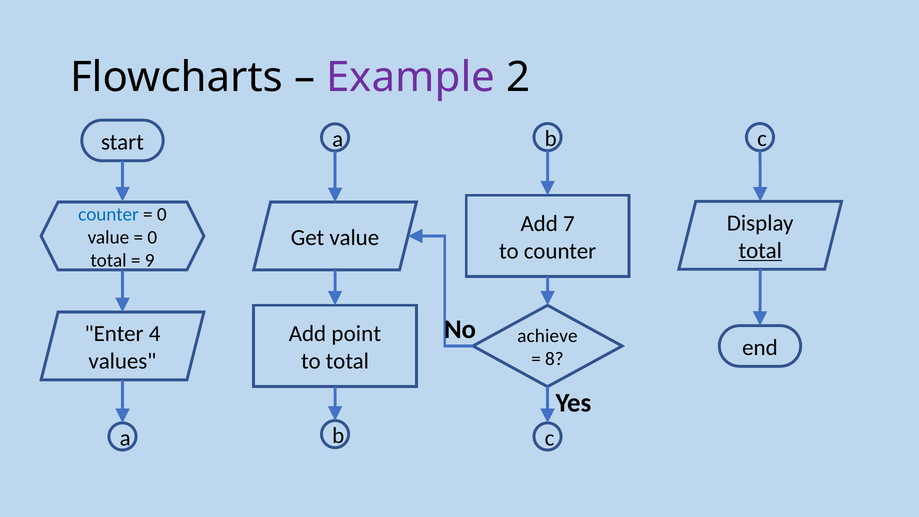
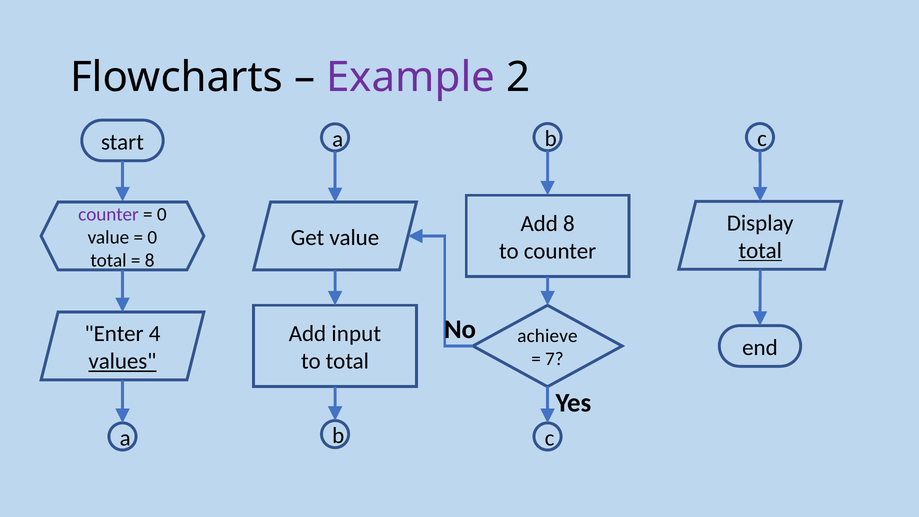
counter colour: blue -> purple (108, 214)
Add 7: 7 -> 8 (569, 224)
9: 9 -> 8 (150, 260)
point: point -> input (356, 334)
8: 8 -> 7 (554, 359)
values underline: none -> present (122, 361)
